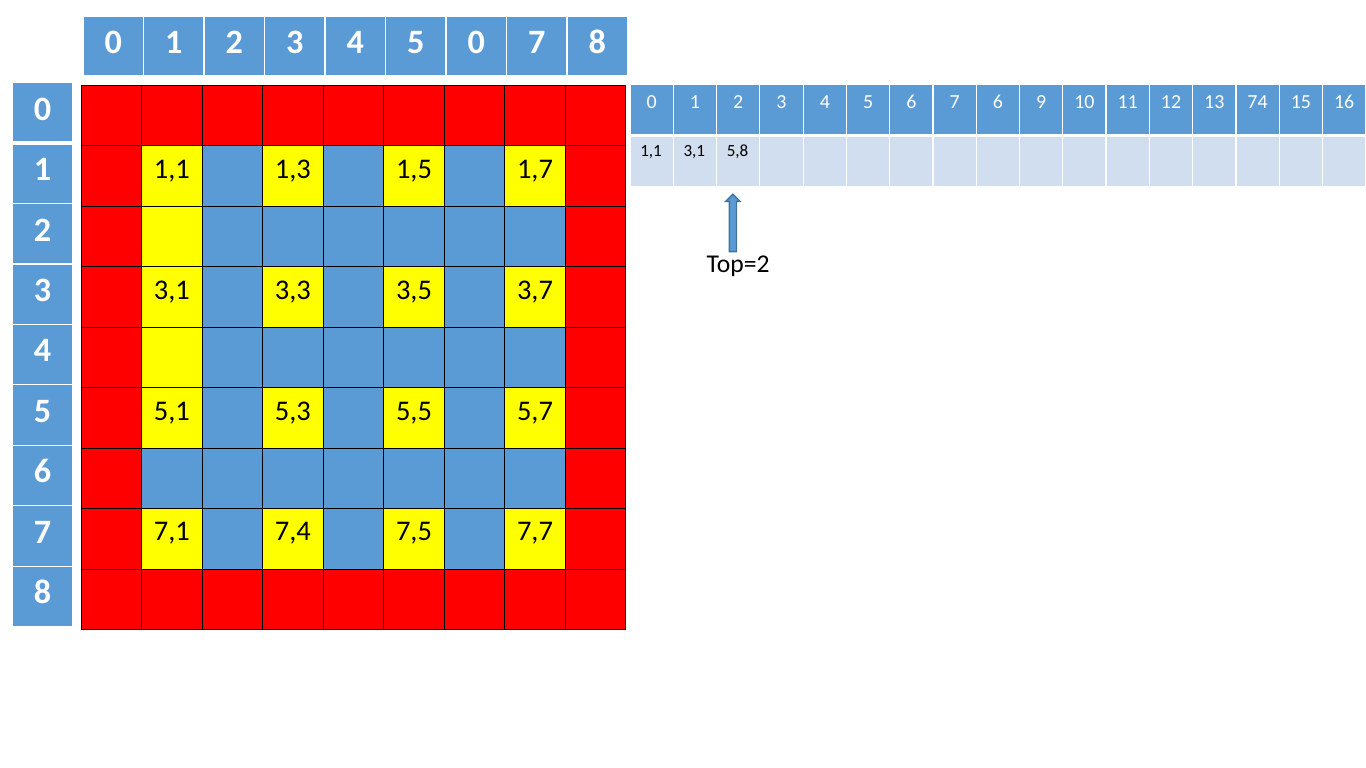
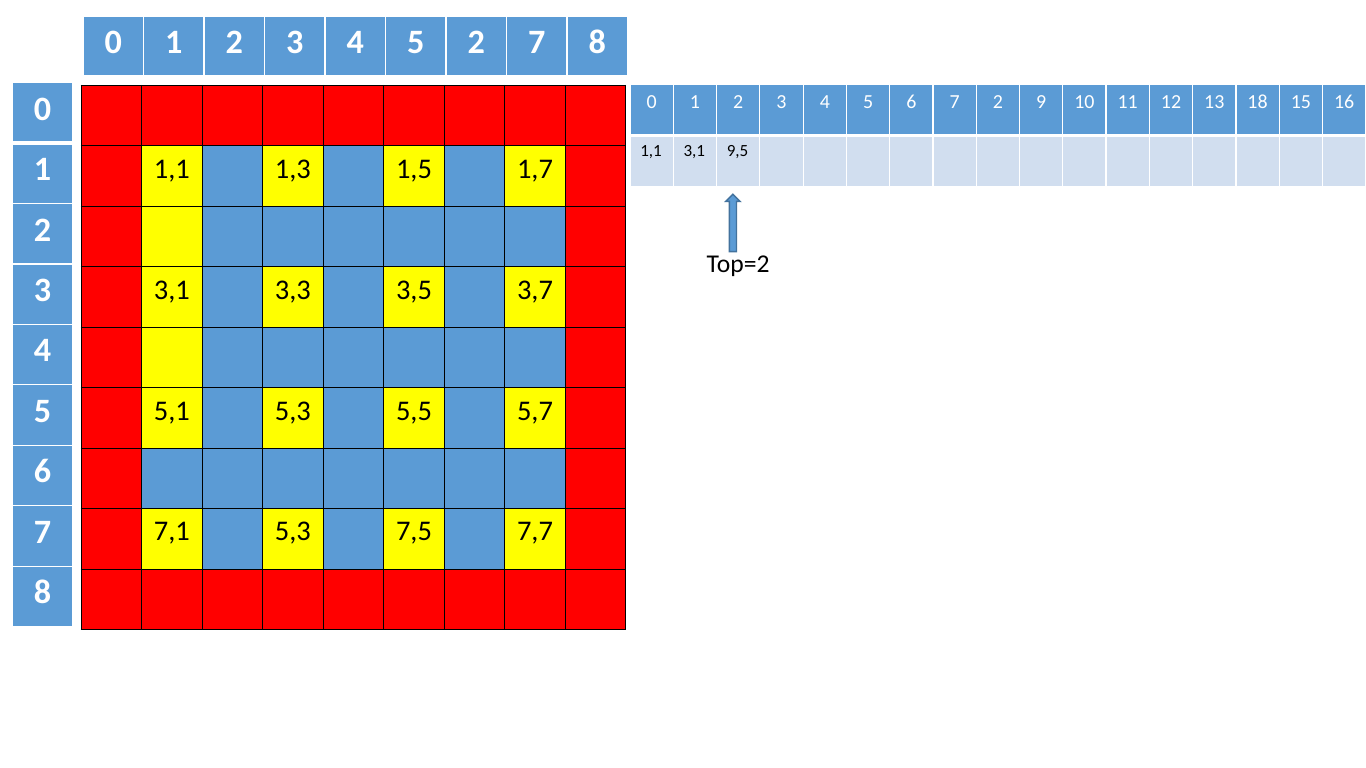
5 0: 0 -> 2 (476, 43)
7 6: 6 -> 2 (998, 102)
74: 74 -> 18 (1258, 102)
5,8: 5,8 -> 9,5 (738, 151)
7,1 7,4: 7,4 -> 5,3 (293, 532)
